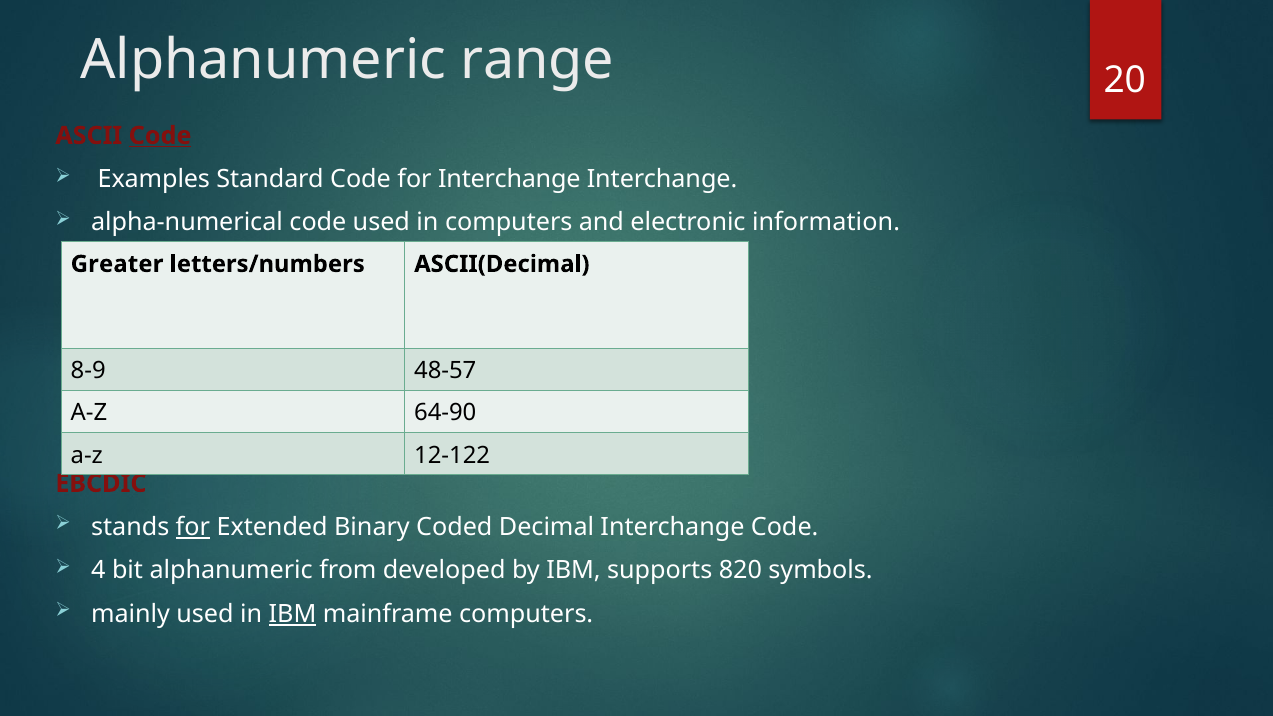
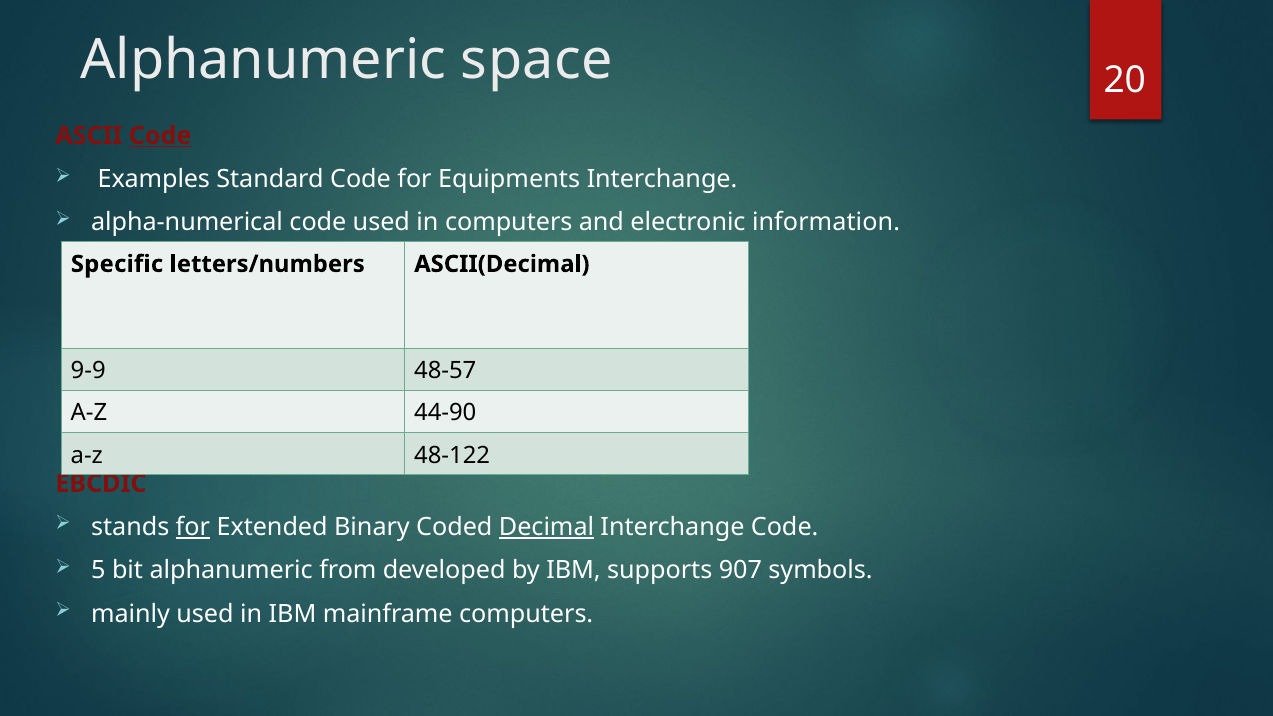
range: range -> space (537, 60)
for Interchange: Interchange -> Equipments (509, 179)
Greater: Greater -> Specific (117, 264)
8-9: 8-9 -> 9-9 (88, 371)
64-90: 64-90 -> 44-90 (445, 413)
12-122: 12-122 -> 48-122 (452, 455)
Decimal underline: none -> present (547, 527)
4: 4 -> 5 (98, 571)
820: 820 -> 907 (740, 571)
IBM underline: present -> none (293, 614)
